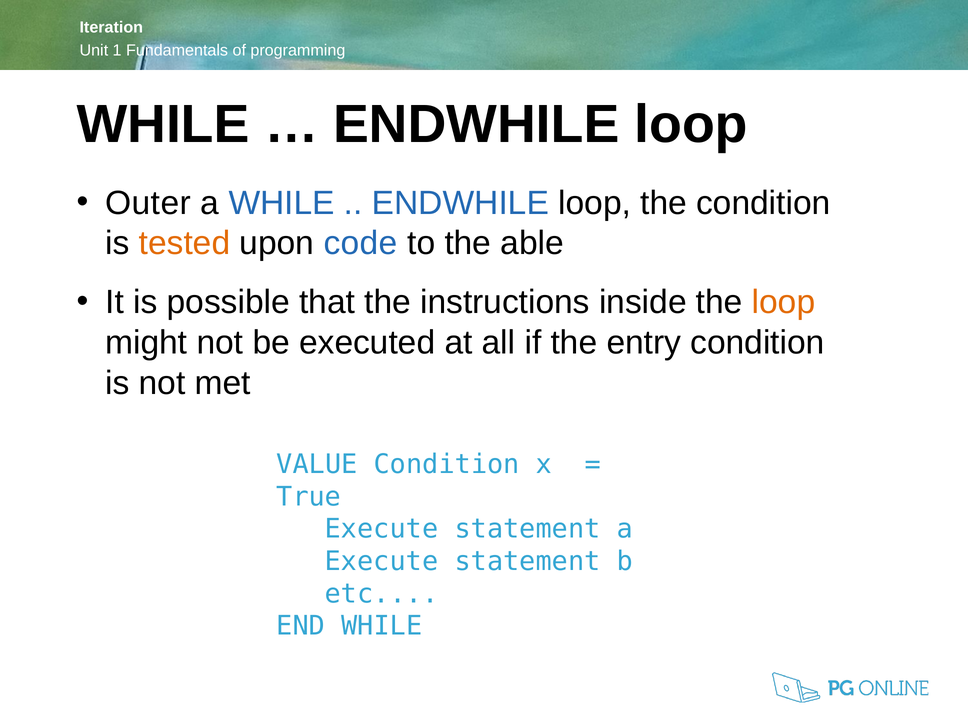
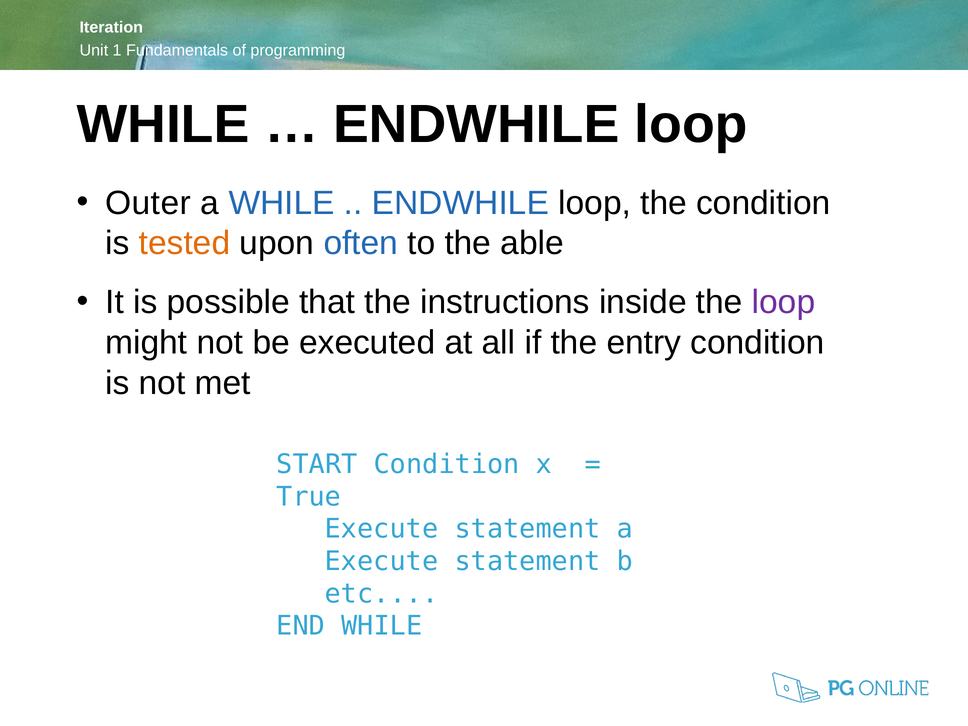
code: code -> often (361, 243)
loop colour: orange -> purple (784, 302)
VALUE: VALUE -> START (317, 465)
